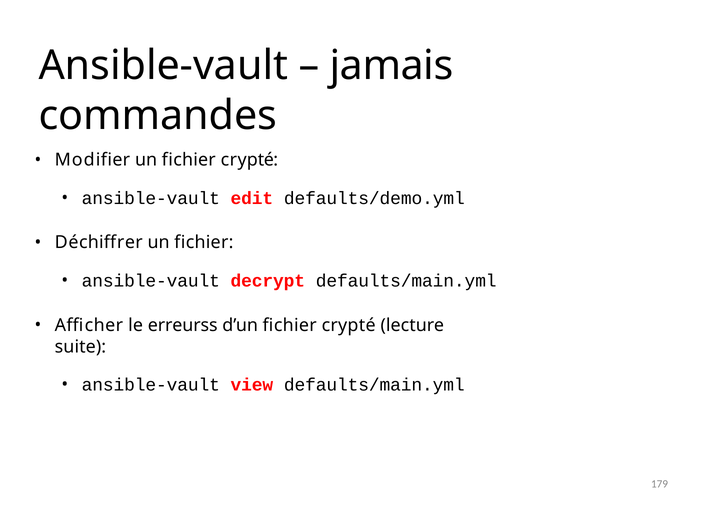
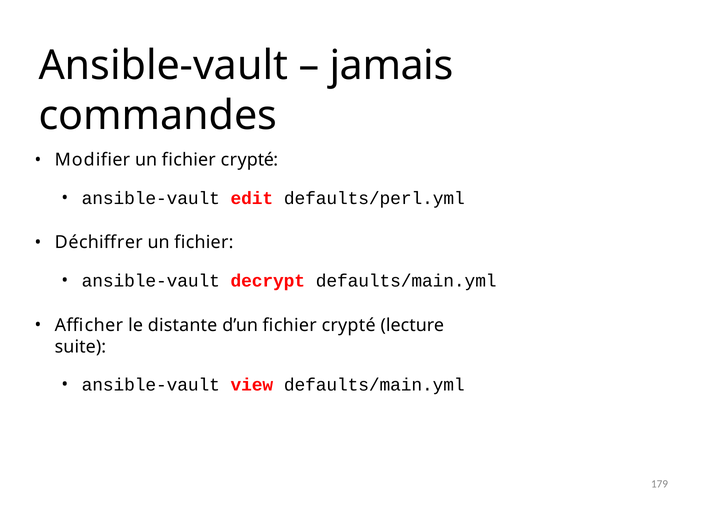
defaults/demo.yml: defaults/demo.yml -> defaults/perl.yml (374, 198)
erreurss: erreurss -> distante (183, 325)
